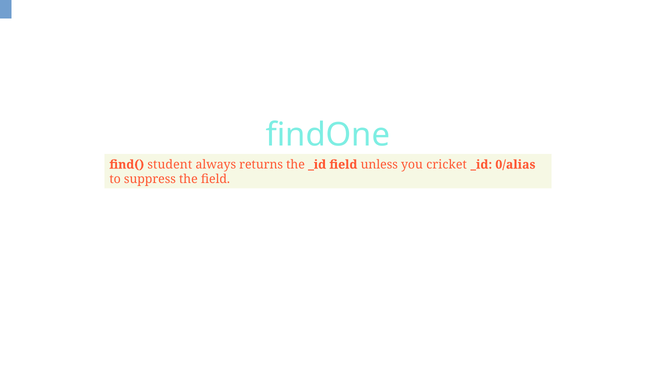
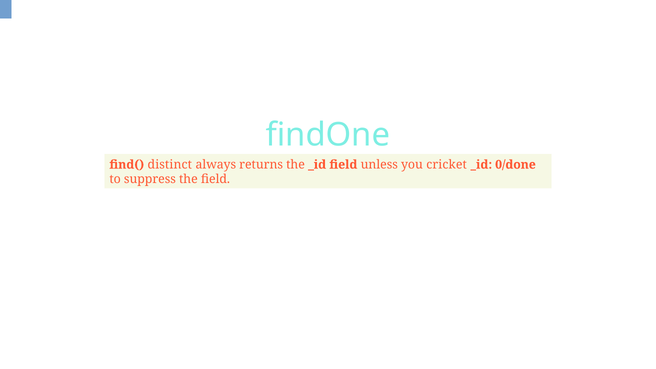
student: student -> distinct (170, 165)
0/alias: 0/alias -> 0/done (515, 165)
